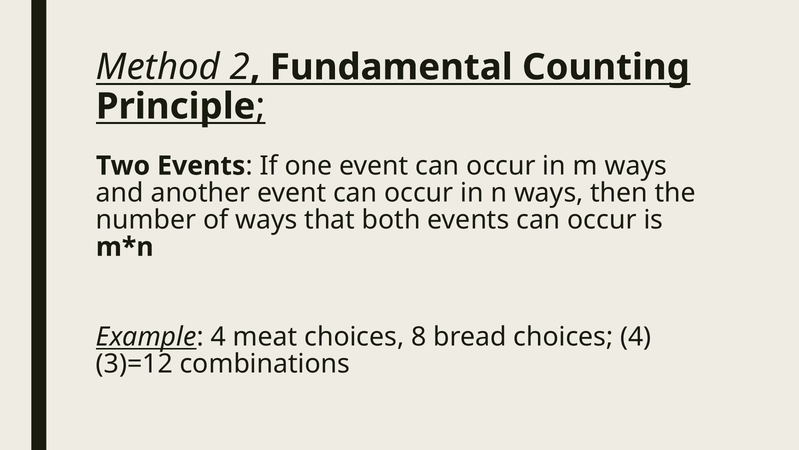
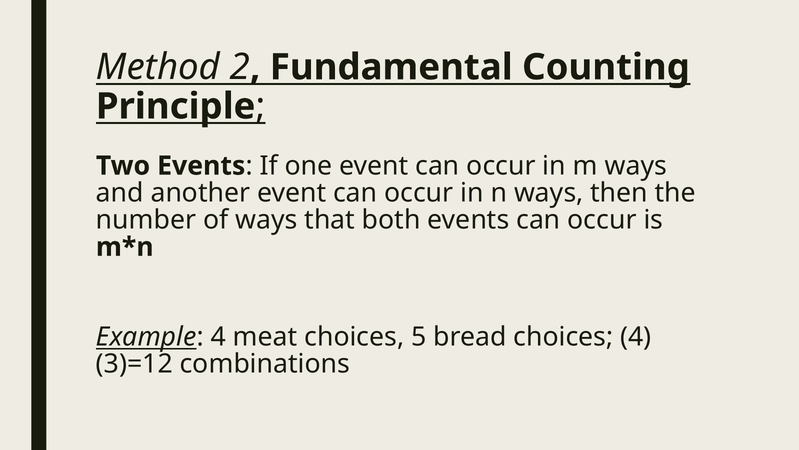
8: 8 -> 5 (419, 336)
